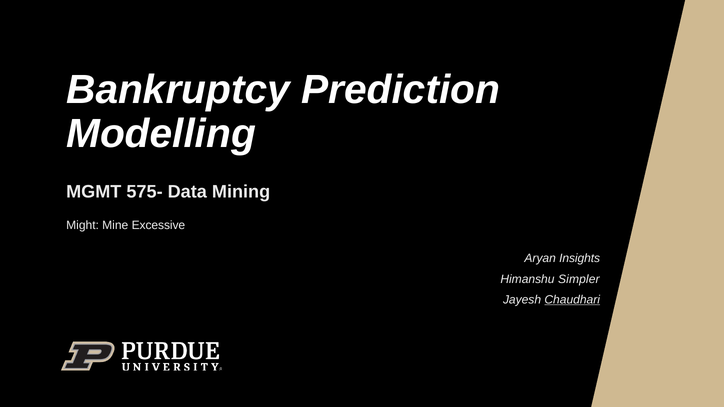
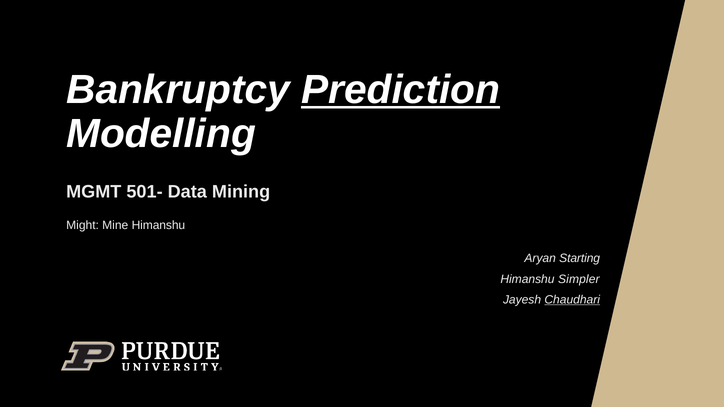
Prediction underline: none -> present (401, 90)
575-: 575- -> 501- (145, 192)
Mine Excessive: Excessive -> Himanshu (158, 225)
Insights: Insights -> Starting (580, 259)
